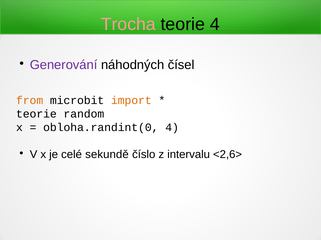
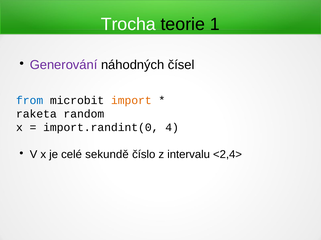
Trocha colour: pink -> white (128, 24)
teorie 4: 4 -> 1 (215, 24)
from colour: orange -> blue (30, 101)
teorie: teorie -> raketa (36, 114)
obloha.randint(0: obloha.randint(0 -> import.randint(0 (101, 128)
<2,6>: <2,6> -> <2,4> (228, 155)
